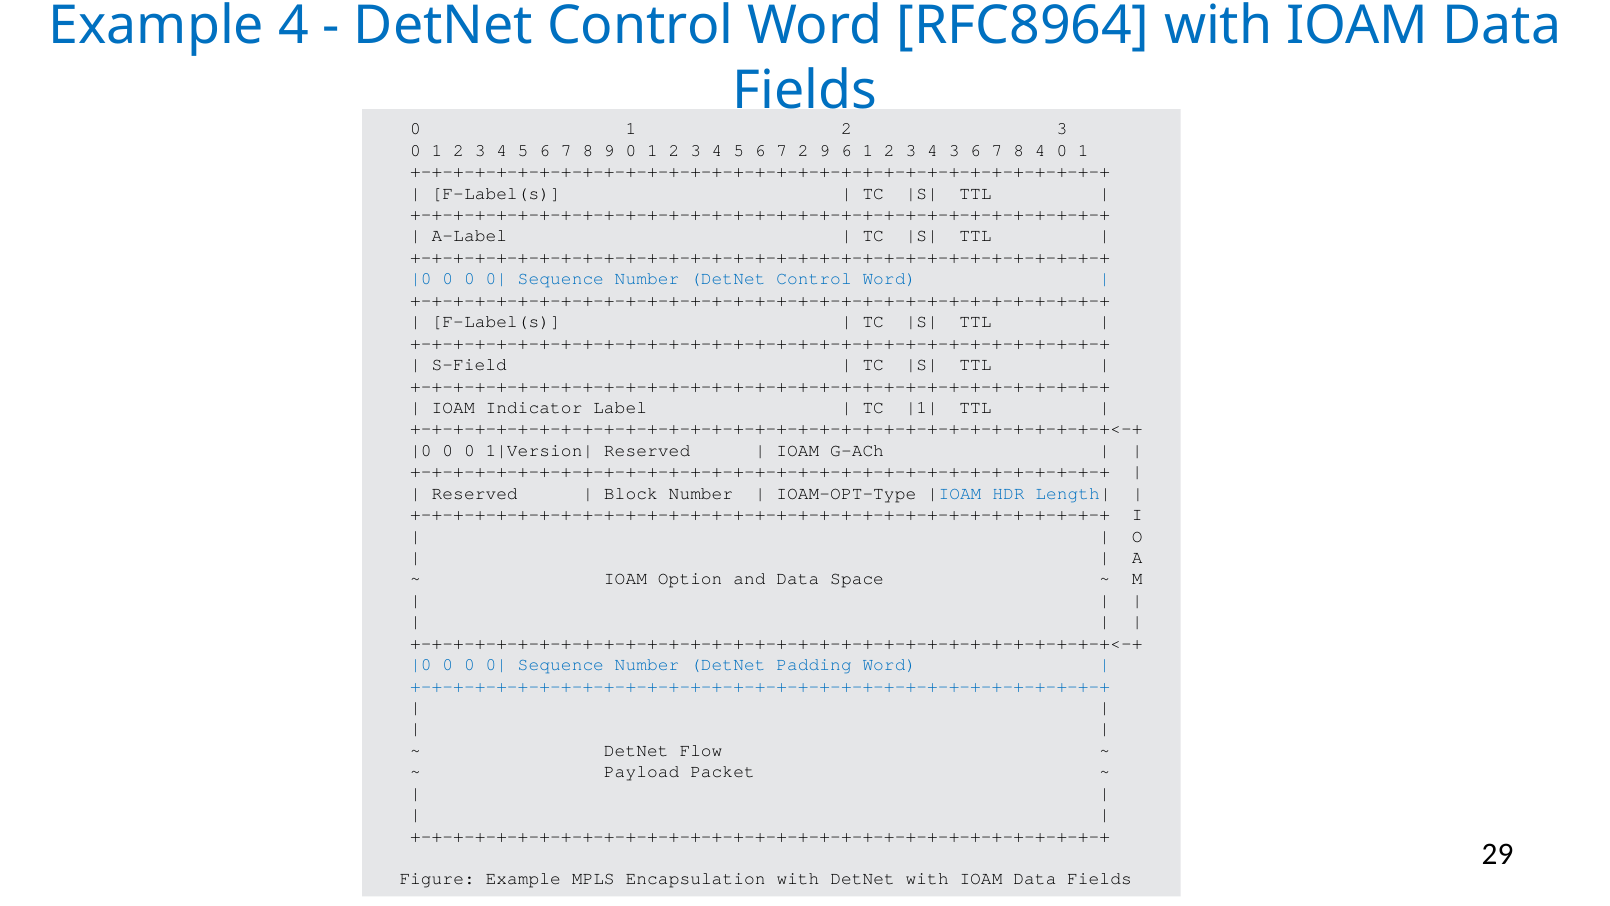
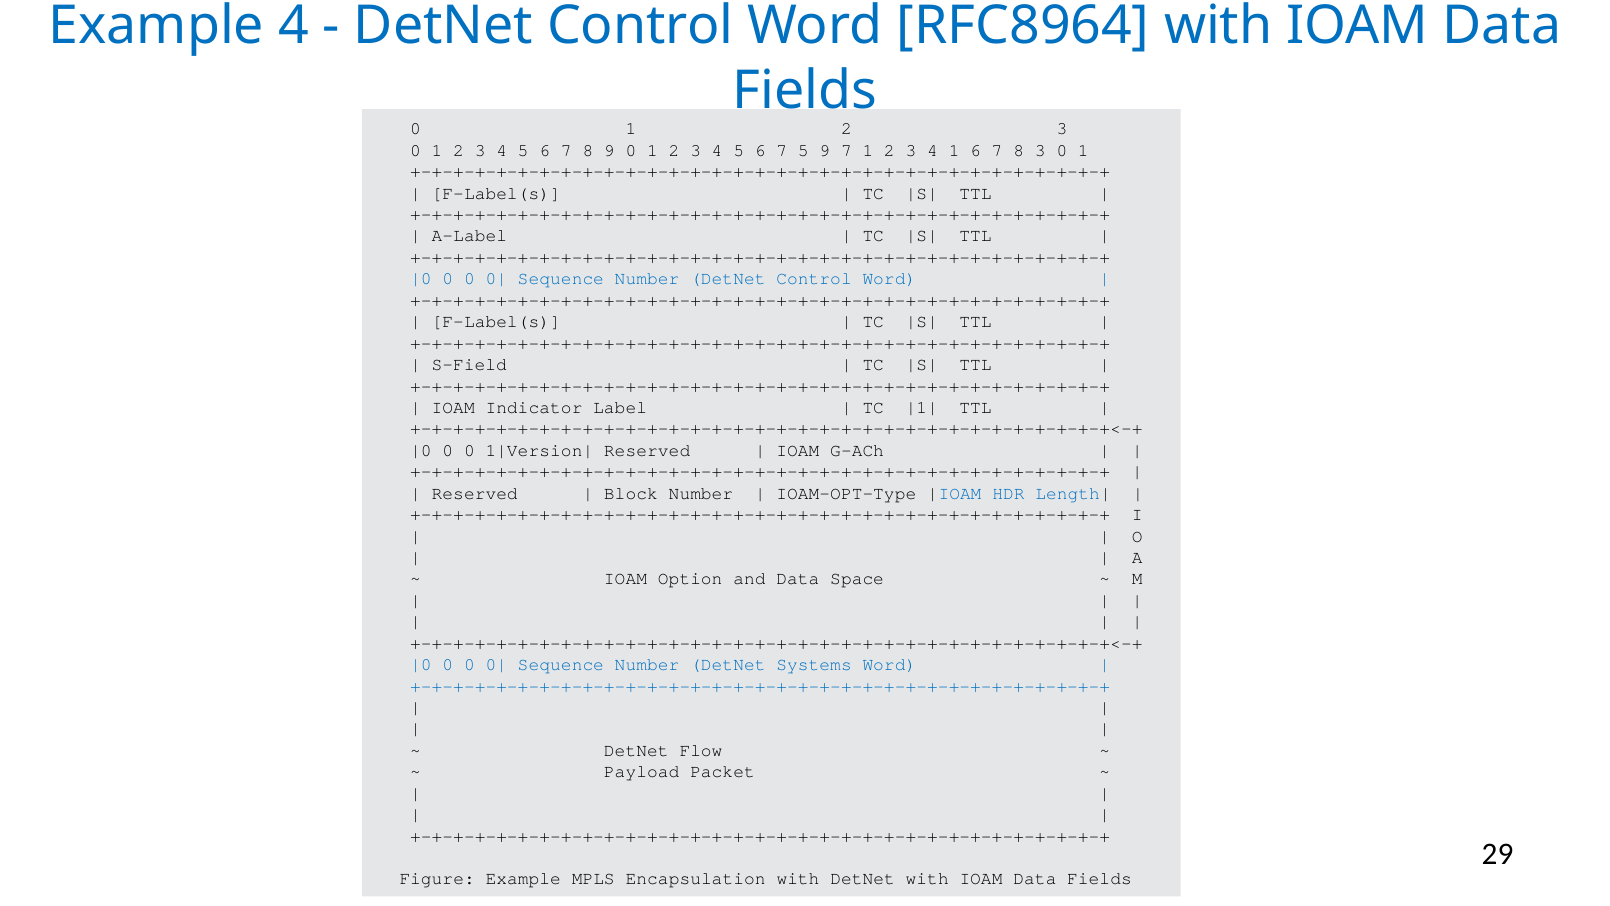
7 2: 2 -> 5 (803, 150)
9 6: 6 -> 7 (846, 150)
4 3: 3 -> 1 (954, 150)
8 4: 4 -> 3 (1040, 150)
Padding: Padding -> Systems (814, 664)
